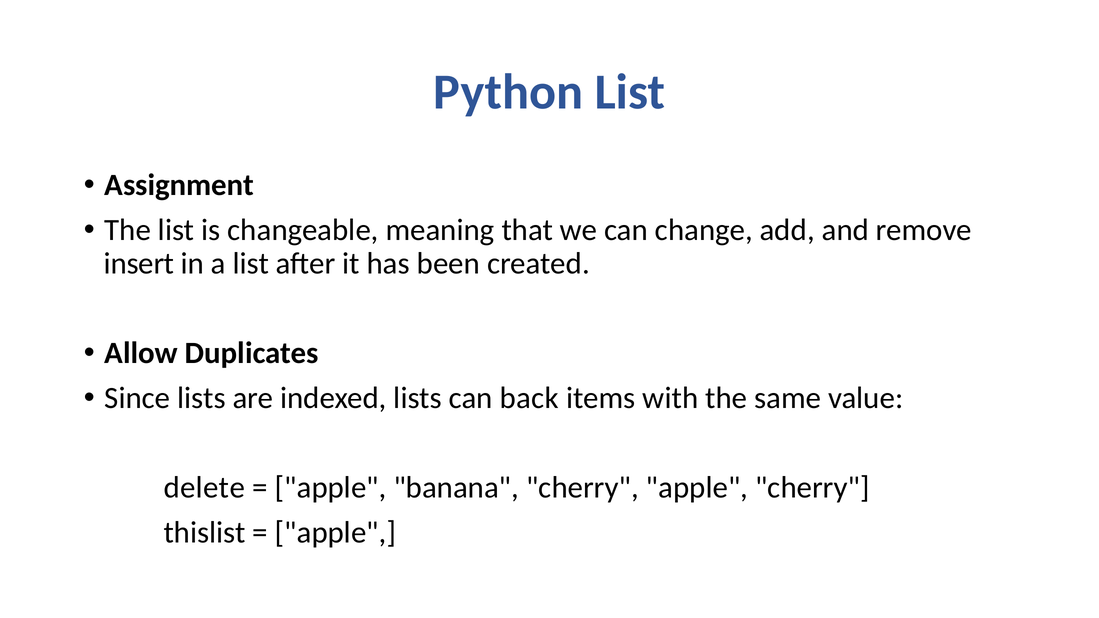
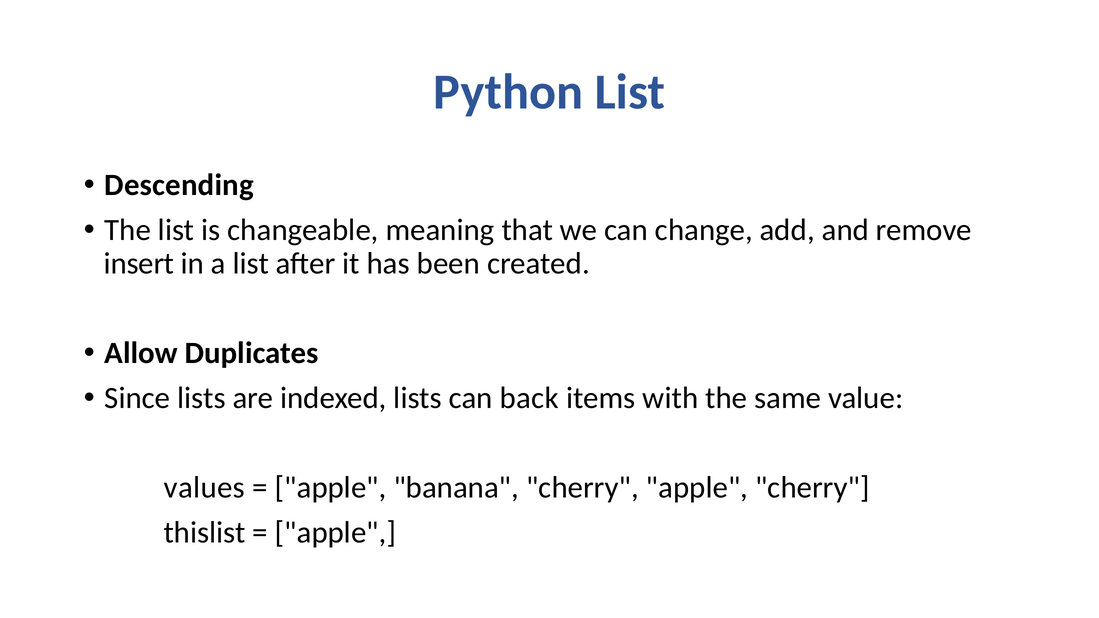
Assignment: Assignment -> Descending (179, 185)
delete: delete -> values (204, 488)
